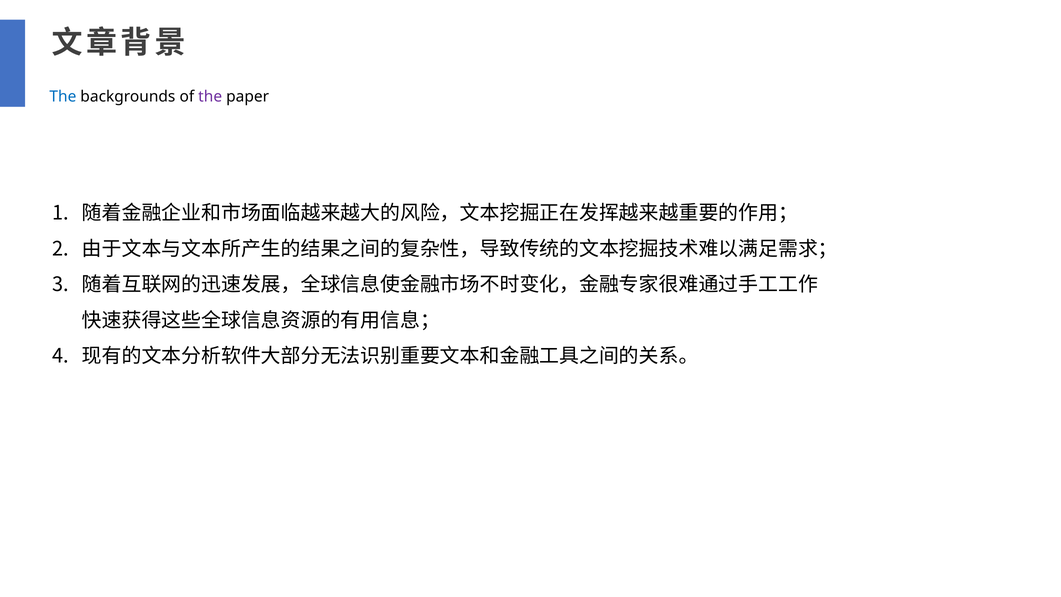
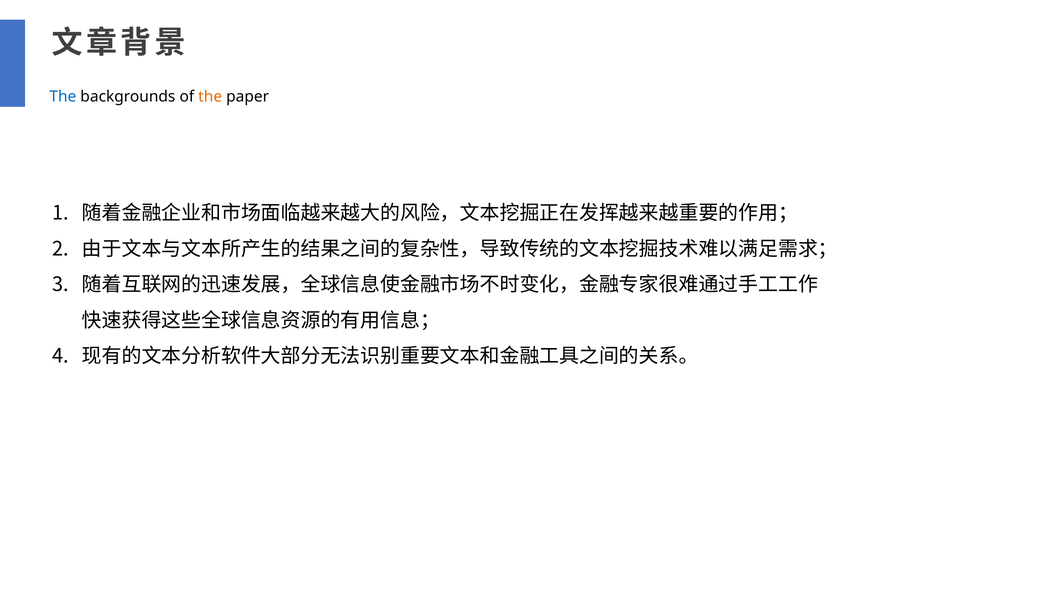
the colour: purple -> orange (210, 96)
